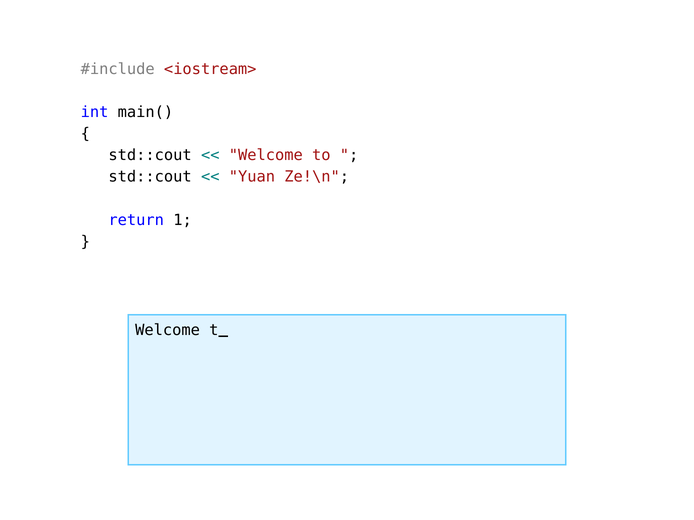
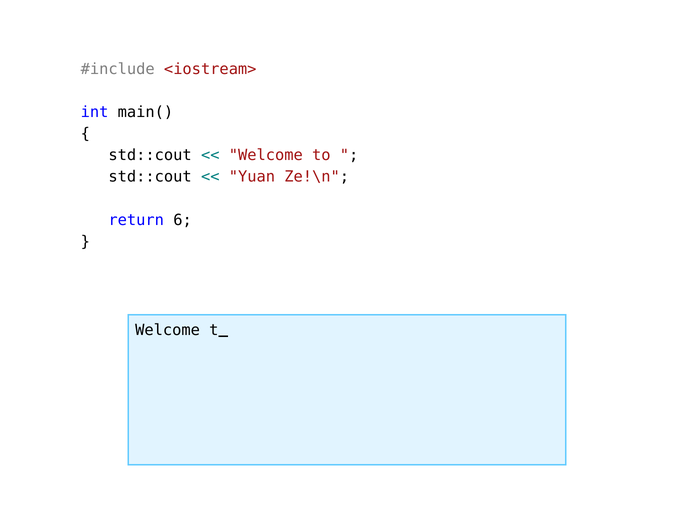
1: 1 -> 6 (183, 220)
